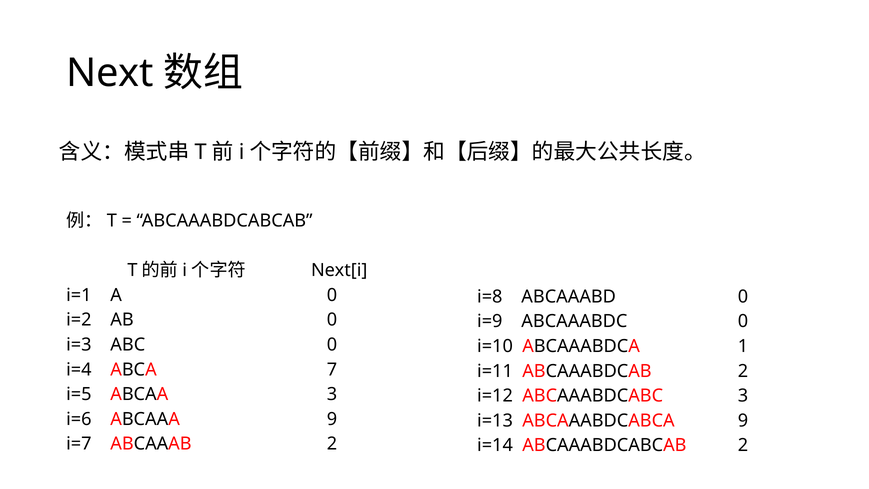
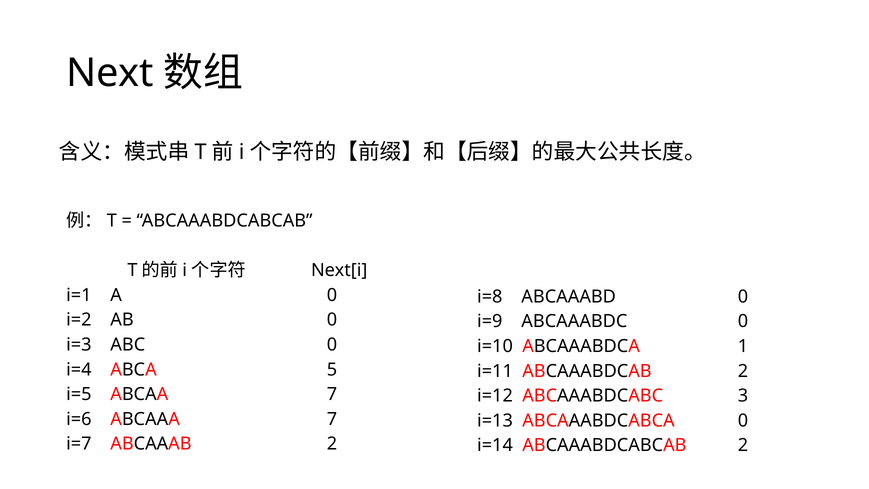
7: 7 -> 5 (332, 369)
ABCAA 3: 3 -> 7 (332, 394)
ABCAAA 9: 9 -> 7 (332, 419)
ABCAAABDCABCA 9: 9 -> 0 (743, 420)
